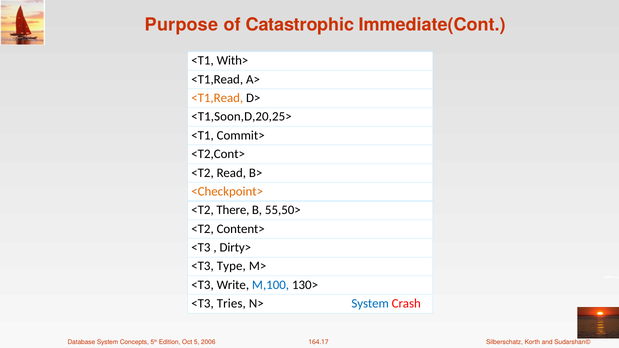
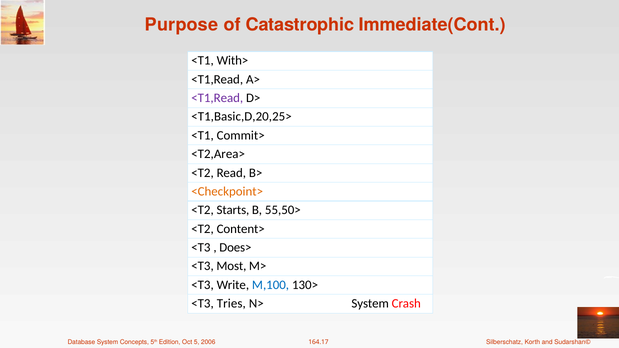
<T1,Read colour: orange -> purple (217, 98)
<T1,Soon,D,20,25>: <T1,Soon,D,20,25> -> <T1,Basic,D,20,25> (242, 117)
<T2,Cont>: <T2,Cont> -> <T2,Area> (218, 154)
There: There -> Starts (233, 210)
Dirty>: Dirty> -> Does> (235, 248)
Type: Type -> Most (231, 266)
System colour: blue -> black (370, 304)
